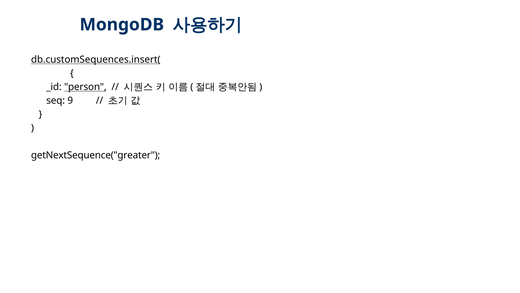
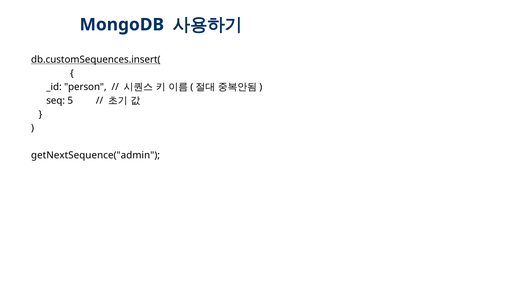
person underline: present -> none (85, 87)
9: 9 -> 5 (70, 100)
getNextSequence("greater: getNextSequence("greater -> getNextSequence("admin (96, 155)
